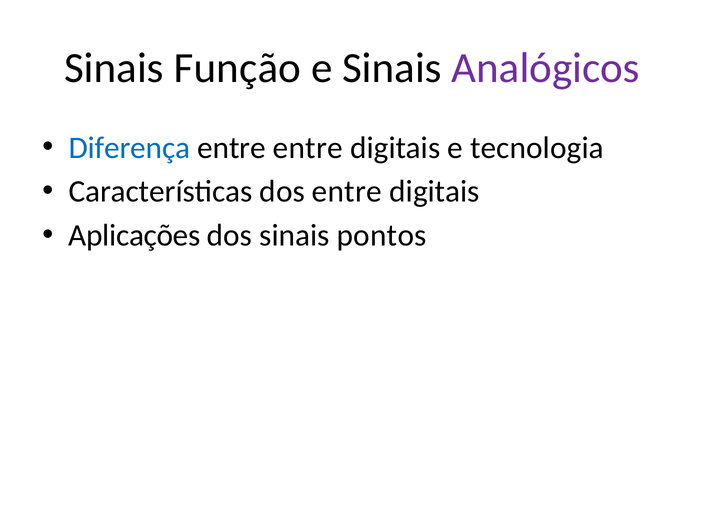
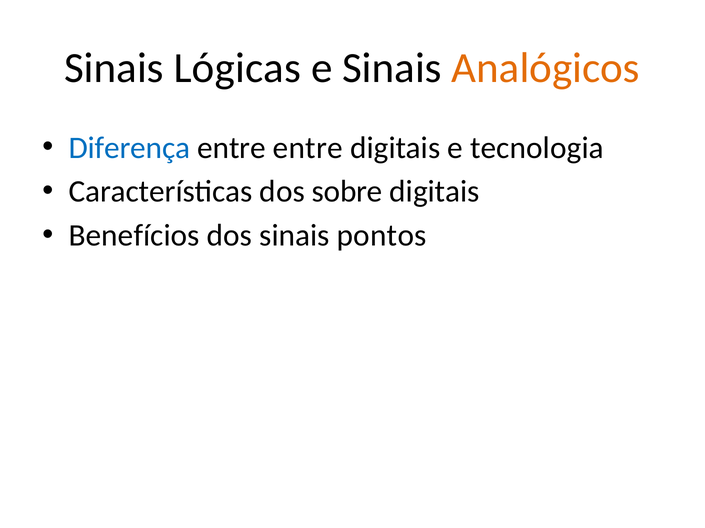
Função: Função -> Lógicas (237, 68)
Analógicos colour: purple -> orange (546, 68)
dos entre: entre -> sobre (347, 192)
Aplicações: Aplicações -> Benefícios (134, 236)
